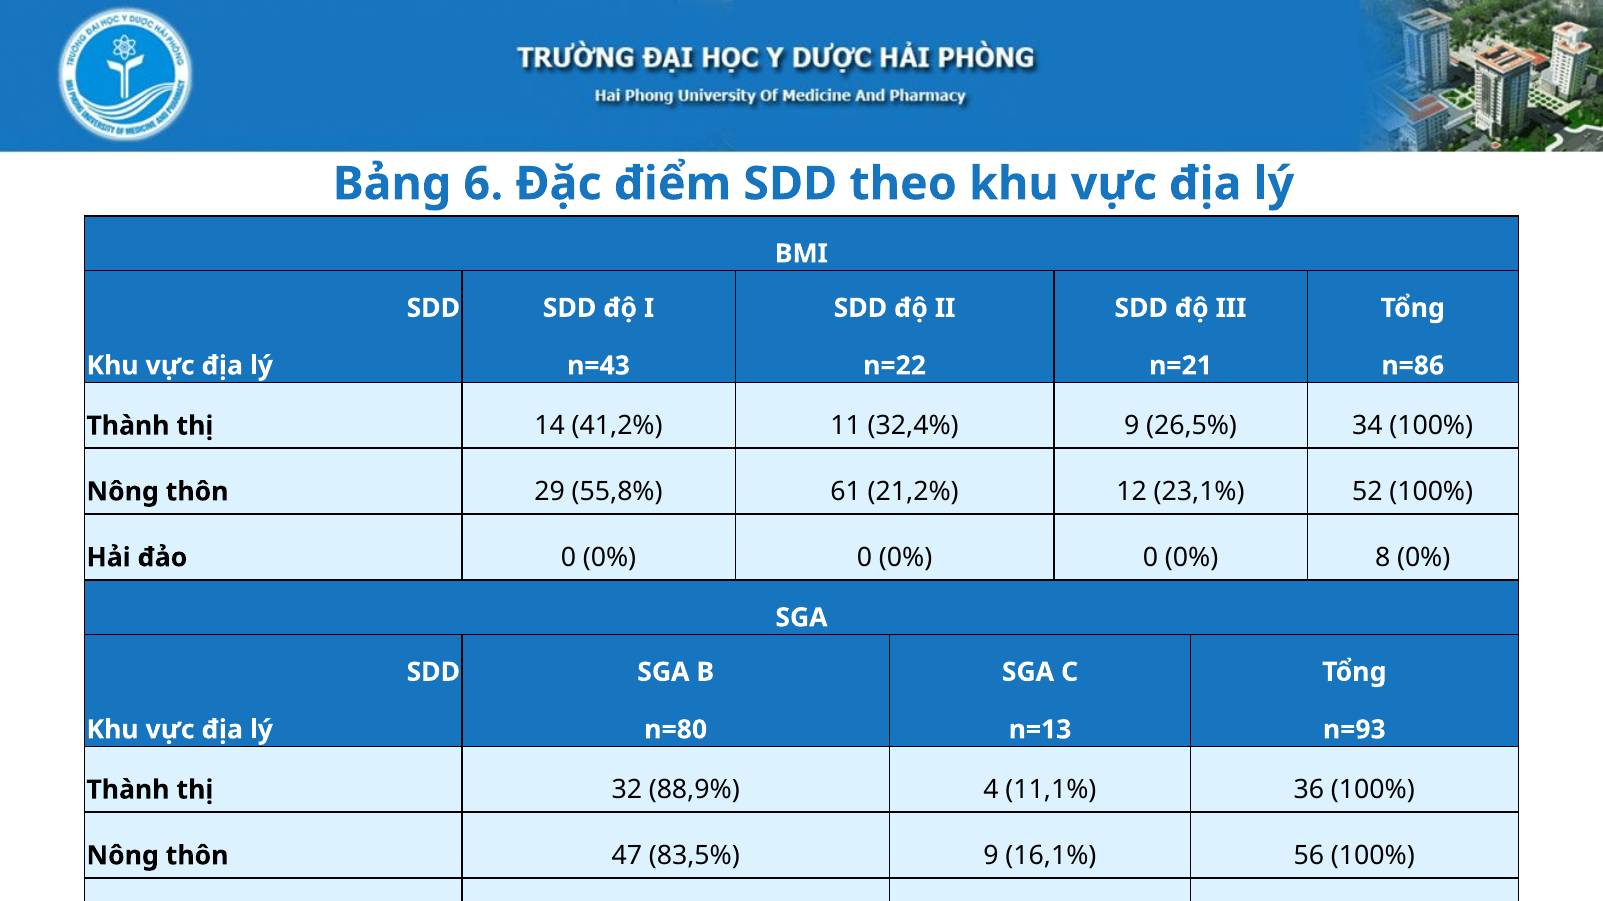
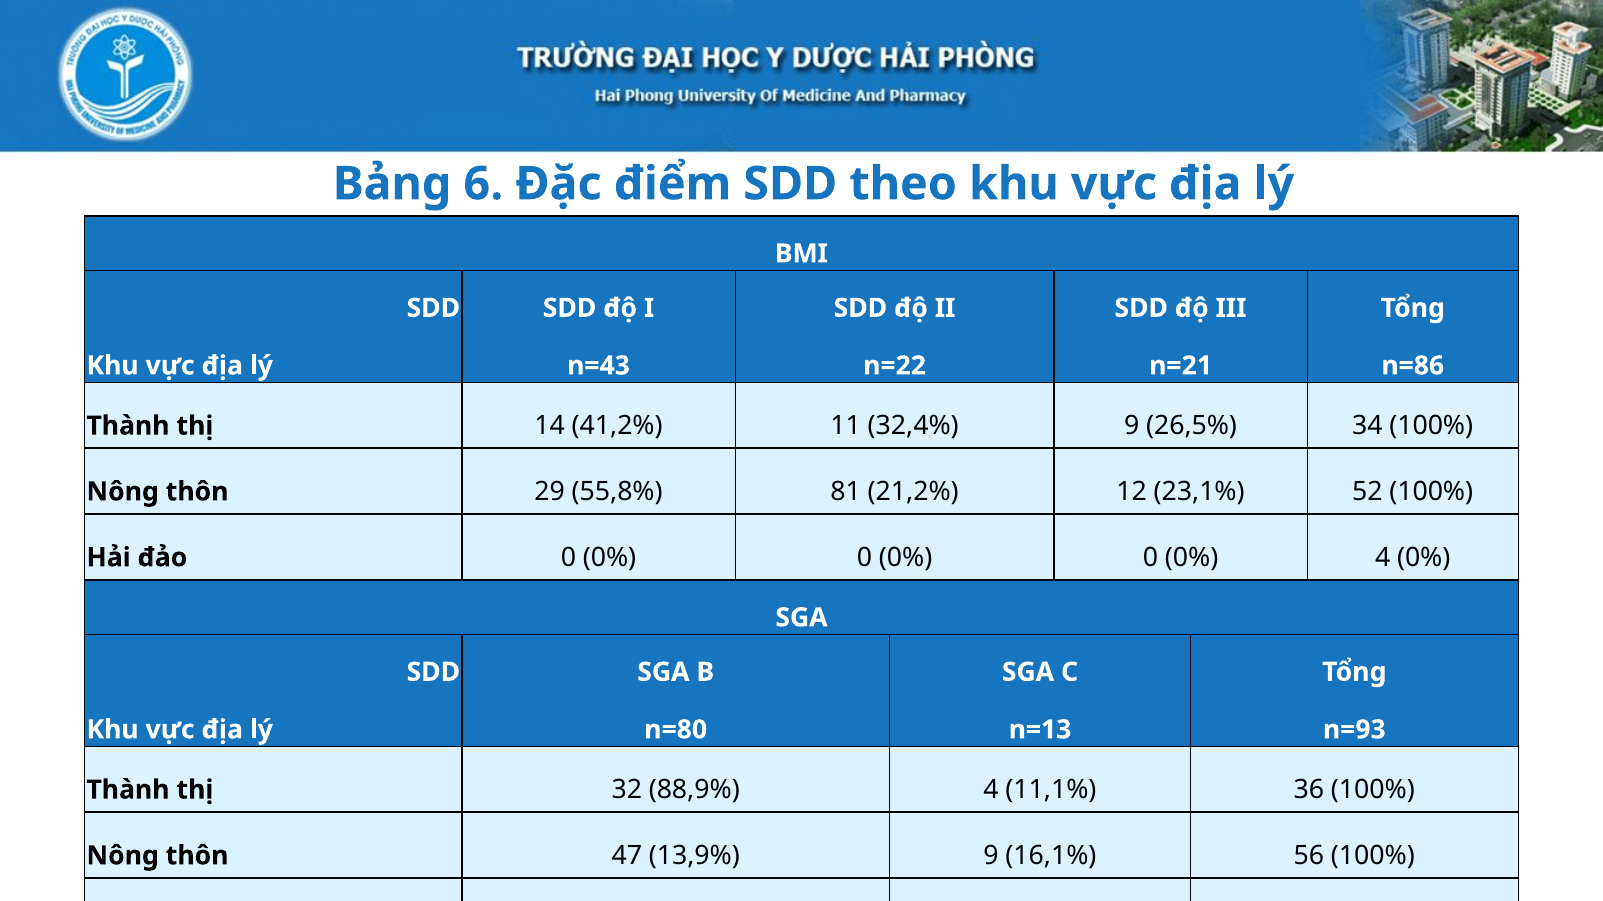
61: 61 -> 81 (846, 492)
0% 8: 8 -> 4 (1383, 558)
83,5%: 83,5% -> 13,9% (694, 856)
